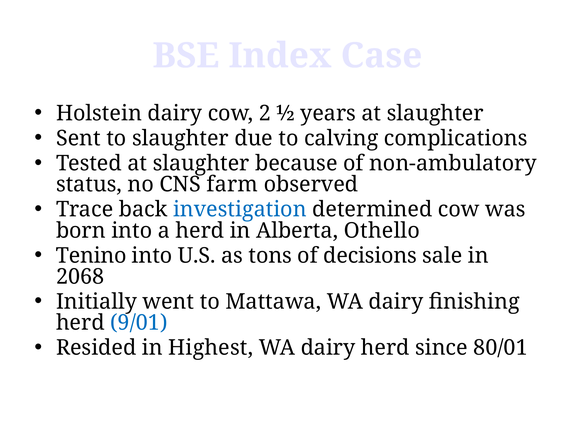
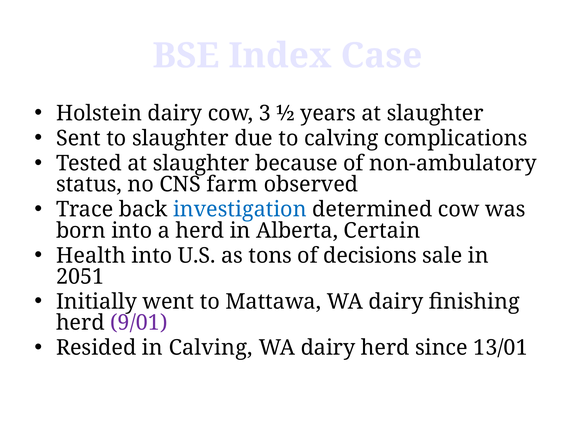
2: 2 -> 3 (265, 113)
Othello: Othello -> Certain (382, 230)
Tenino: Tenino -> Health (91, 255)
2068: 2068 -> 2051 (80, 276)
9/01 colour: blue -> purple (139, 322)
in Highest: Highest -> Calving (211, 347)
80/01: 80/01 -> 13/01 (501, 347)
